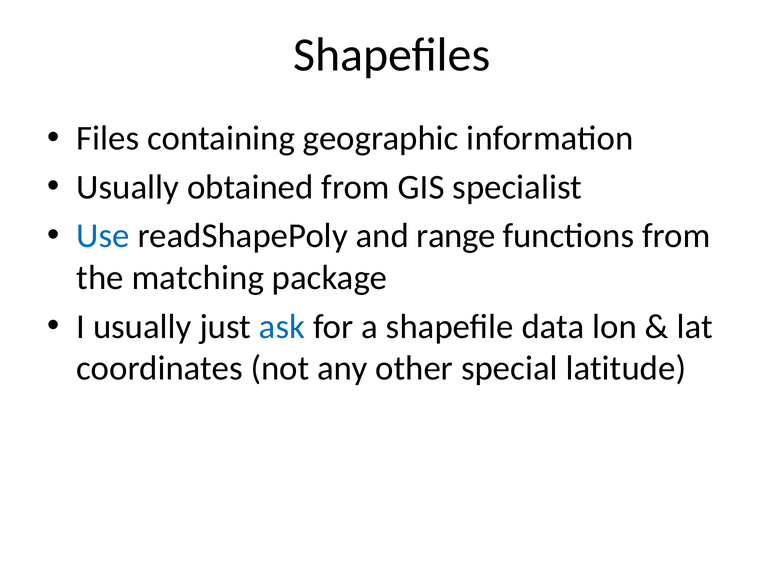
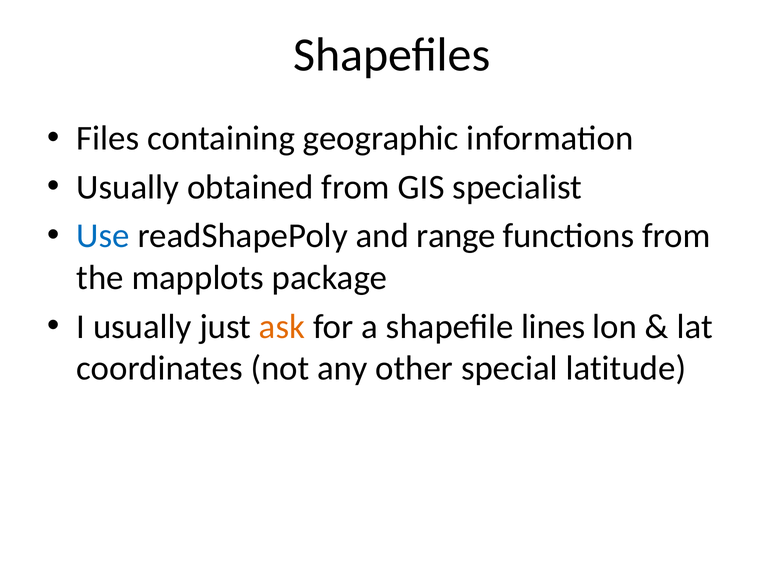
matching: matching -> mapplots (198, 278)
ask colour: blue -> orange (282, 327)
data: data -> lines (553, 327)
